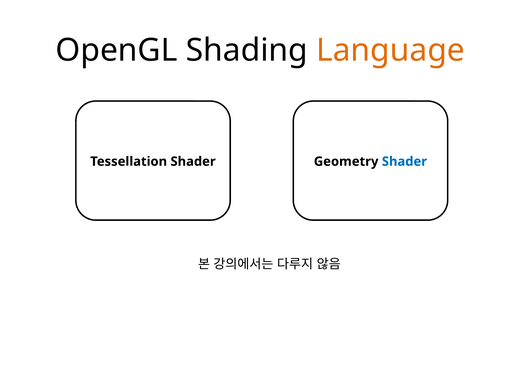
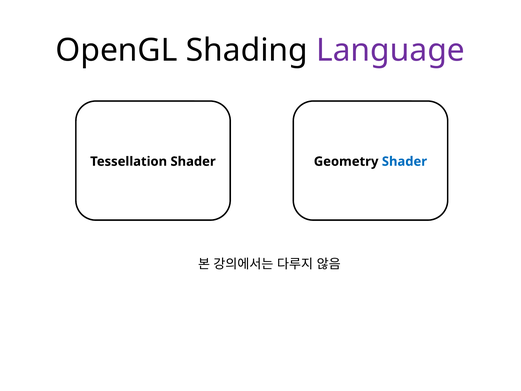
Language colour: orange -> purple (390, 50)
